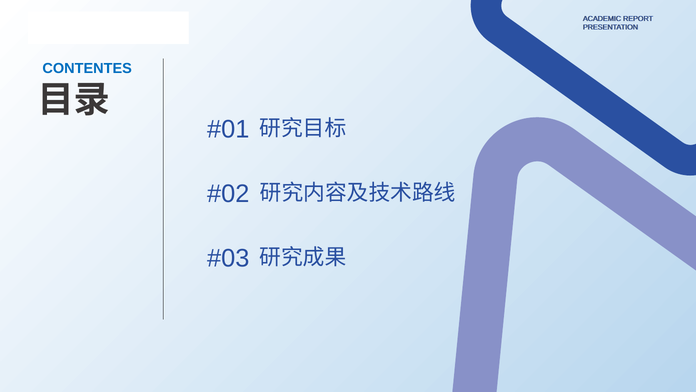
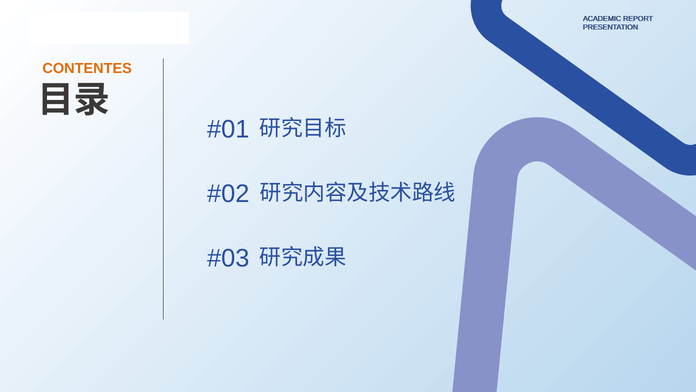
CONTENTES colour: blue -> orange (87, 68)
